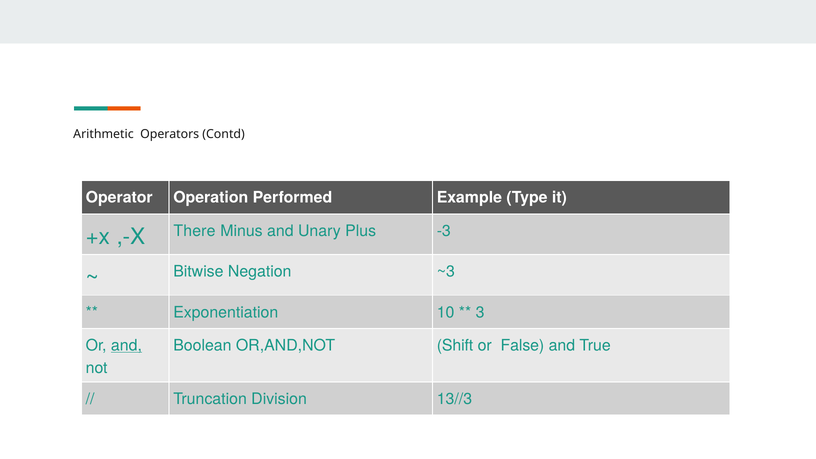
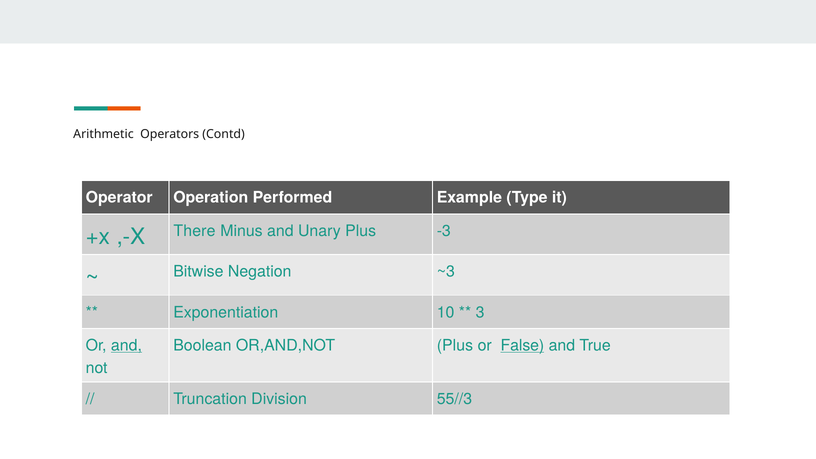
OR,AND,NOT Shift: Shift -> Plus (455, 345)
False underline: none -> present (522, 345)
13//3: 13//3 -> 55//3 (454, 399)
